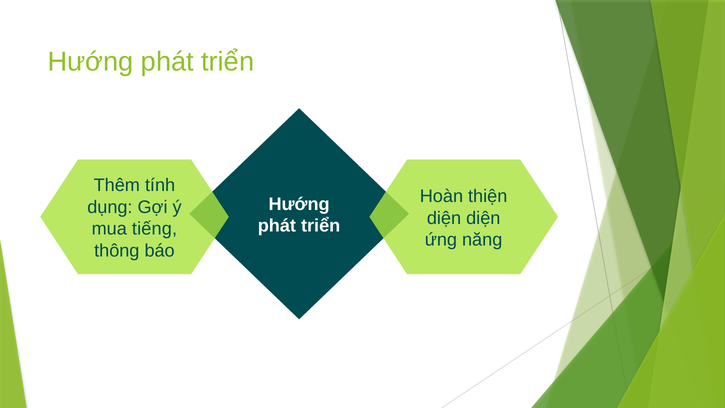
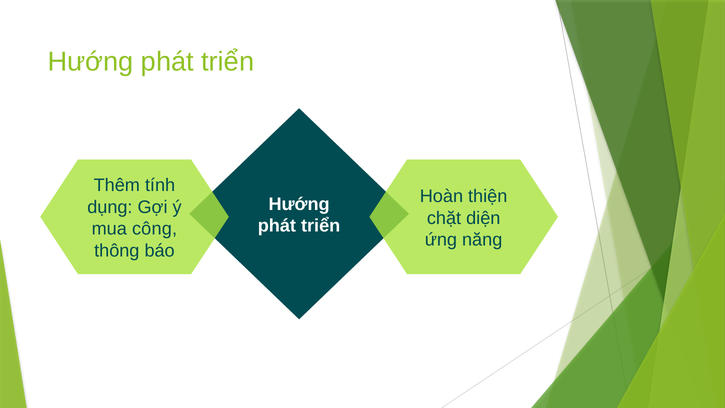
diện: diện -> chặt (444, 218)
tiếng: tiếng -> công (155, 229)
